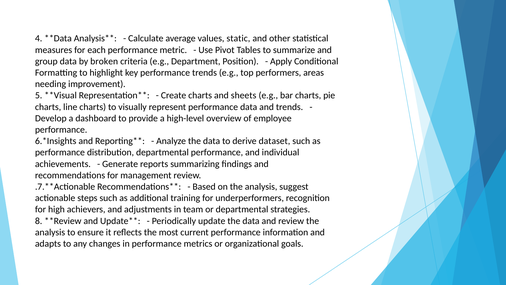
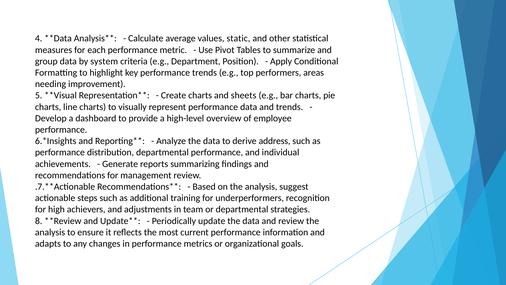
broken: broken -> system (104, 61)
dataset: dataset -> address (275, 141)
